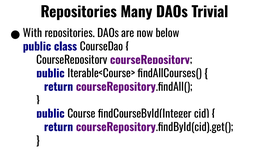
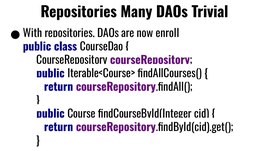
below: below -> enroll (167, 33)
